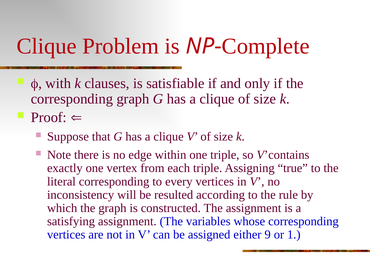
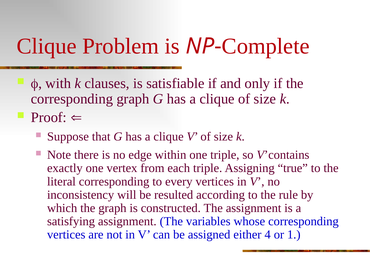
9: 9 -> 4 (268, 235)
